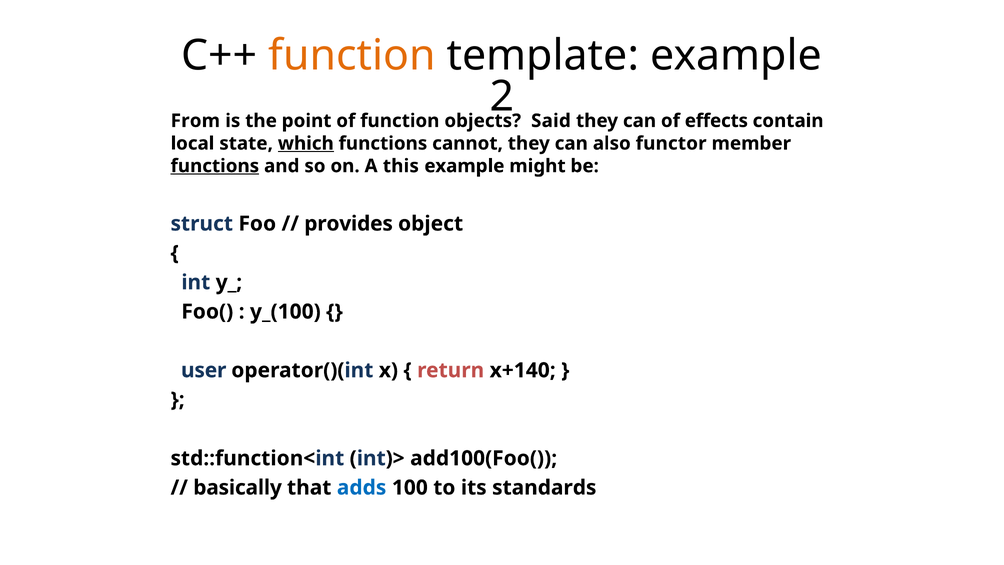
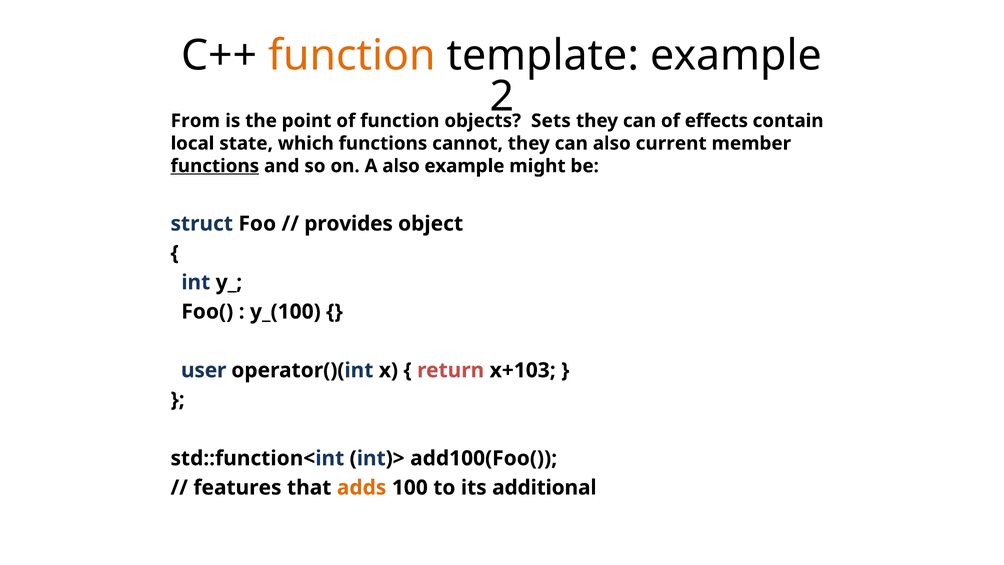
Said: Said -> Sets (551, 121)
which underline: present -> none (306, 143)
functor: functor -> current (671, 143)
A this: this -> also (401, 166)
x+140: x+140 -> x+103 (523, 370)
basically: basically -> features (237, 487)
adds colour: blue -> orange (362, 487)
standards: standards -> additional (544, 487)
